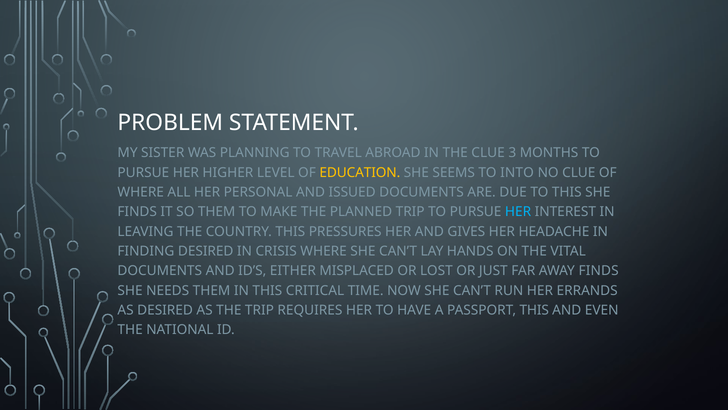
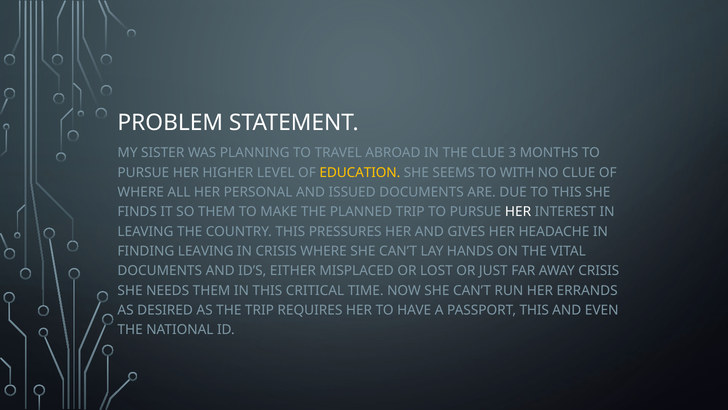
INTO: INTO -> WITH (517, 172)
HER colour: light blue -> white (518, 212)
FINDING DESIRED: DESIRED -> LEAVING (206, 251)
AWAY FINDS: FINDS -> CRISIS (599, 271)
